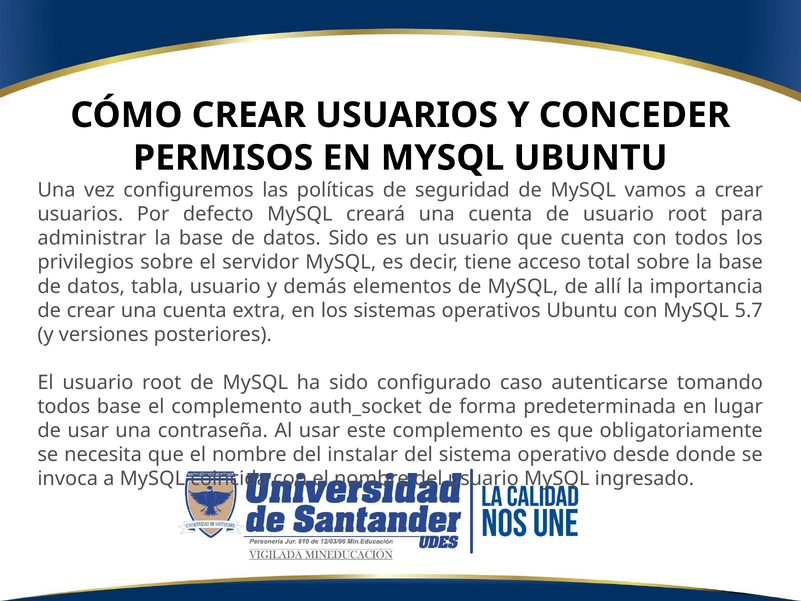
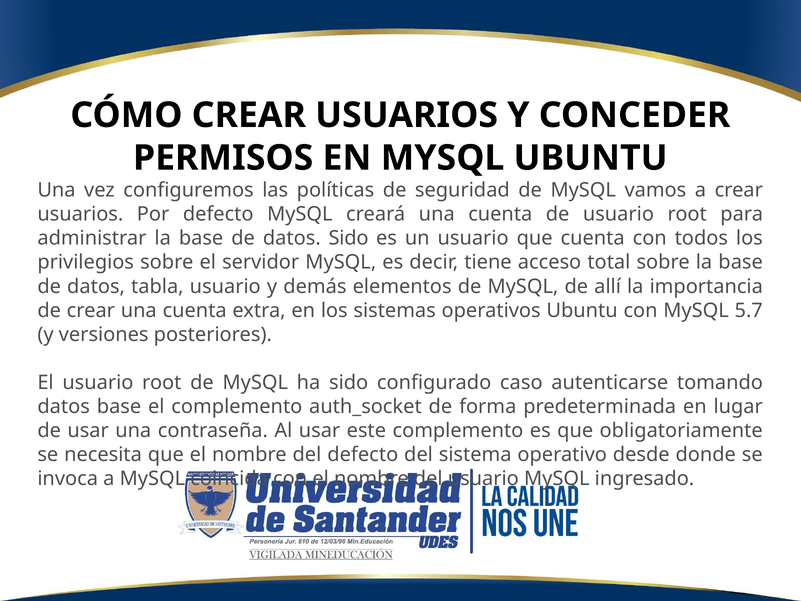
todos: todos -> datos (64, 406)
del instalar: instalar -> defecto (363, 455)
